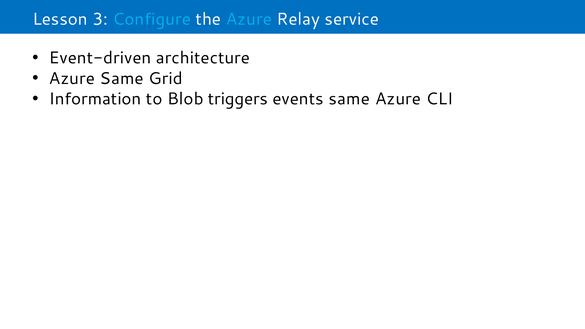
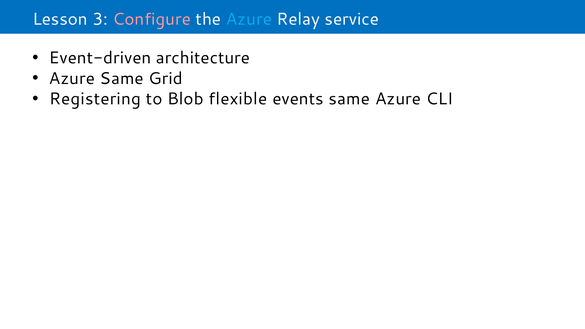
Configure colour: light blue -> pink (152, 19)
Information: Information -> Registering (95, 99)
triggers: triggers -> flexible (238, 99)
